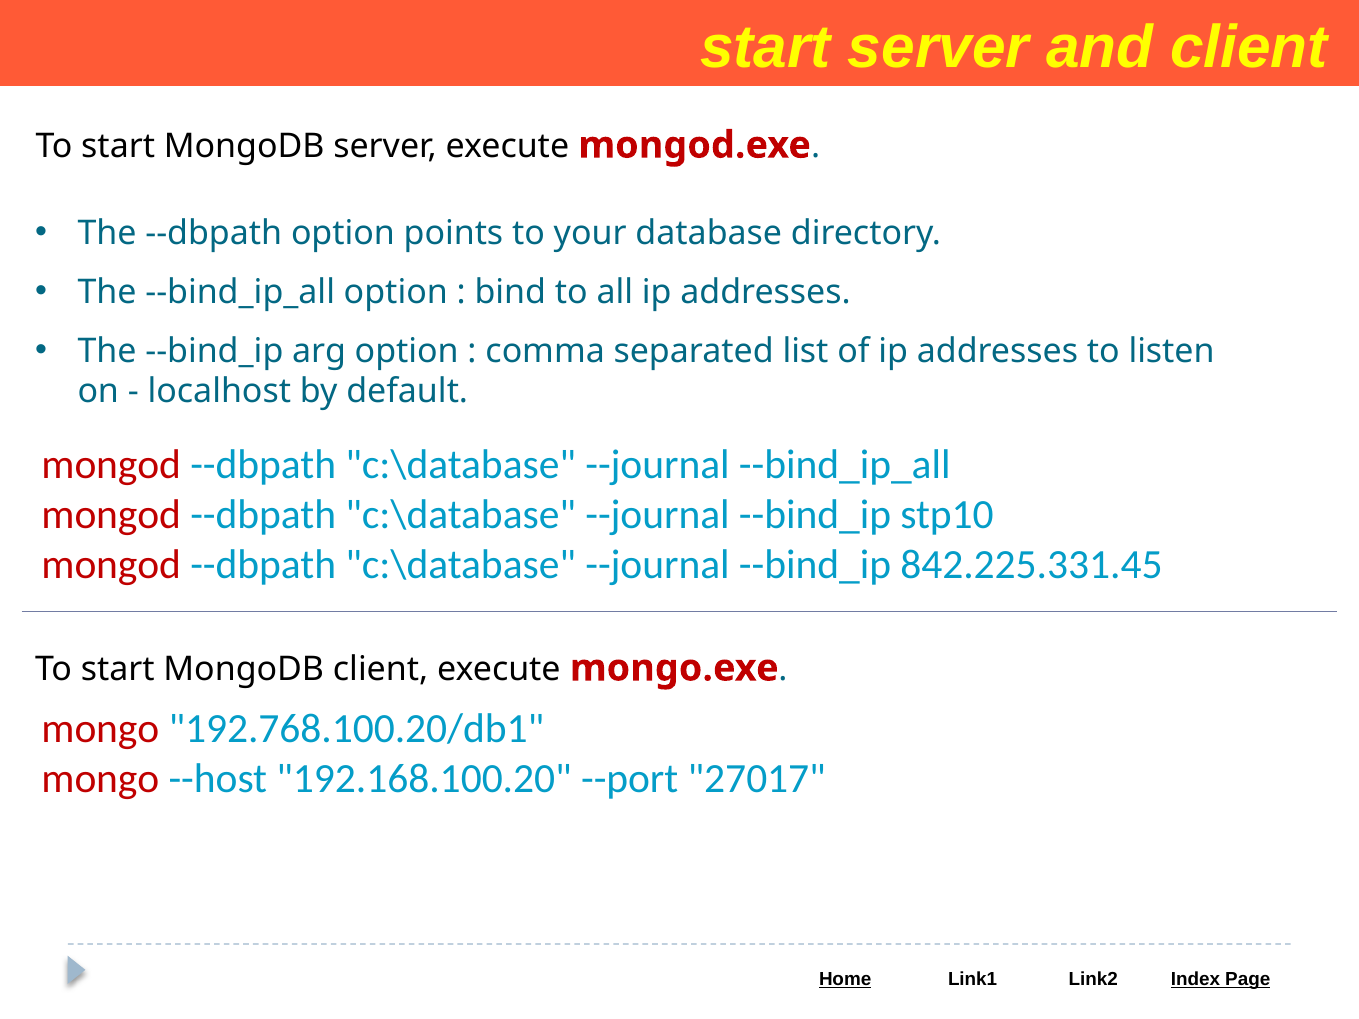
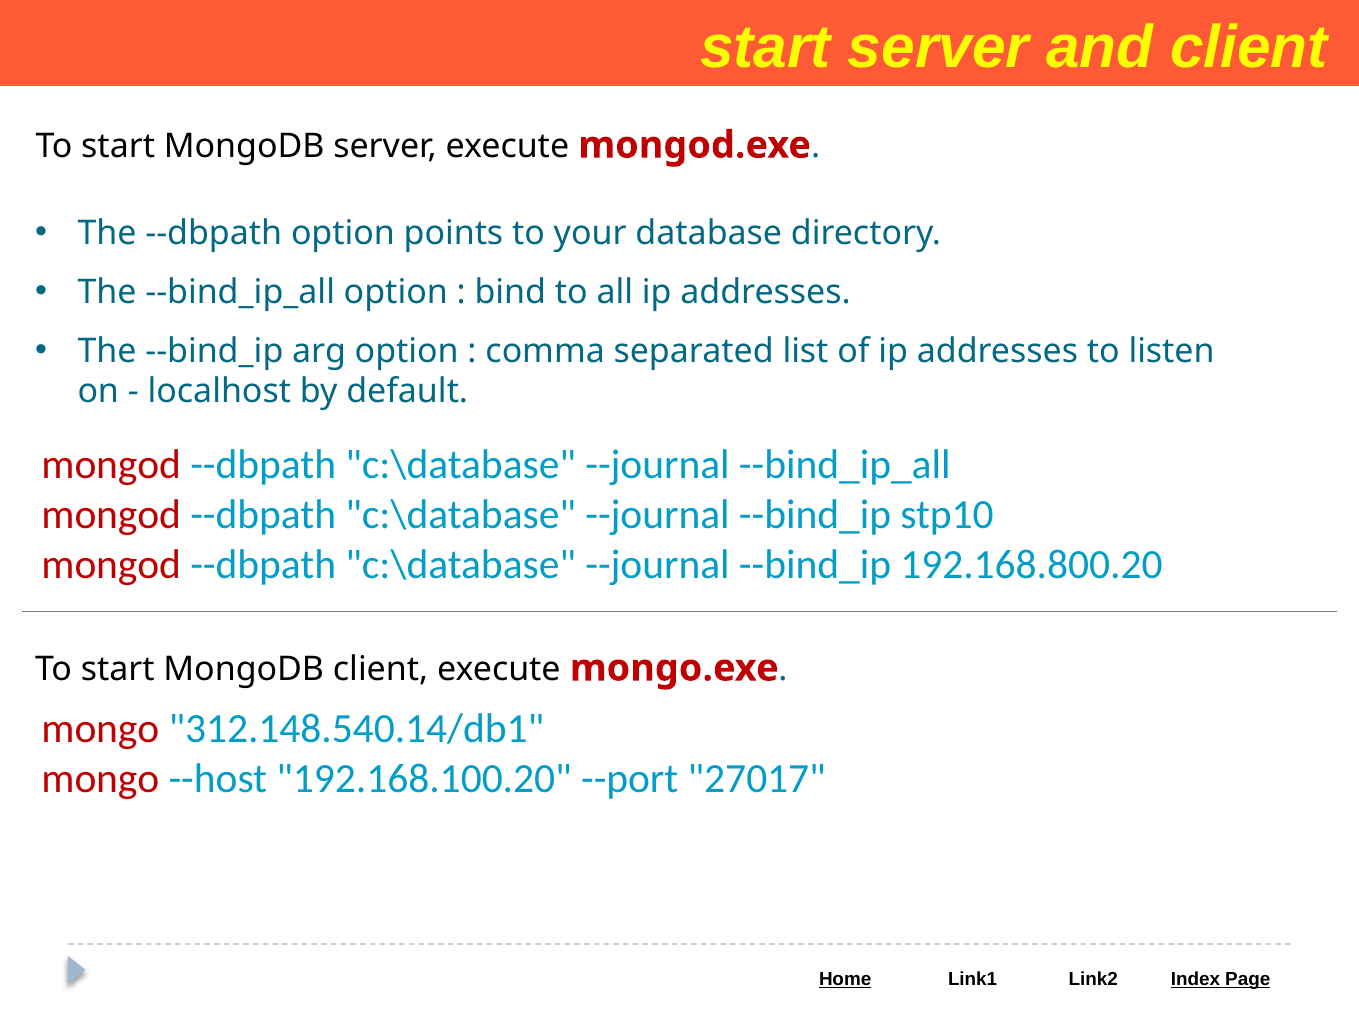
842.225.331.45: 842.225.331.45 -> 192.168.800.20 (1031, 564)
192.768.100.20/db1: 192.768.100.20/db1 -> 312.148.540.14/db1 (356, 729)
